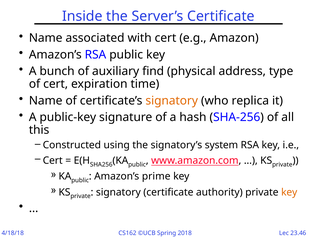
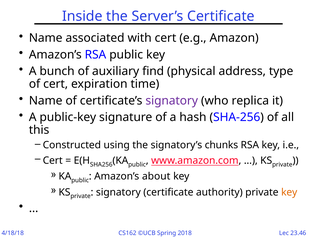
signatory colour: orange -> purple (172, 100)
system: system -> chunks (221, 145)
prime: prime -> about (156, 176)
